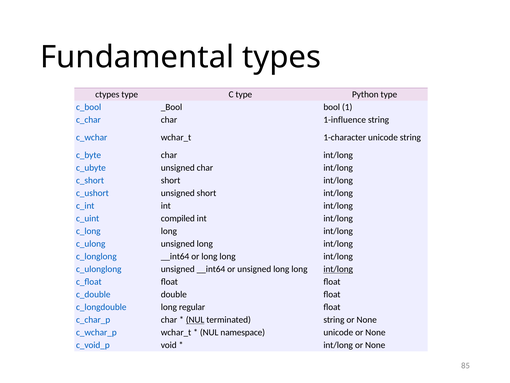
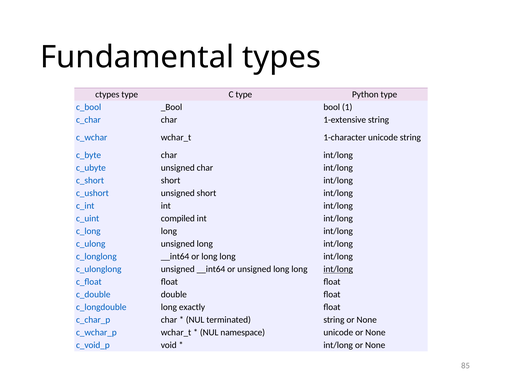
1-influence: 1-influence -> 1-extensive (345, 120)
regular: regular -> exactly (192, 307)
NUL underline: present -> none (195, 319)
